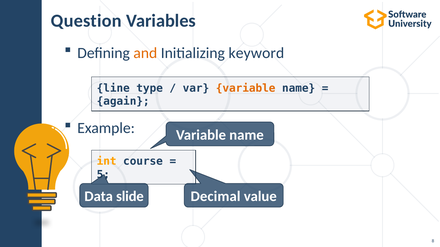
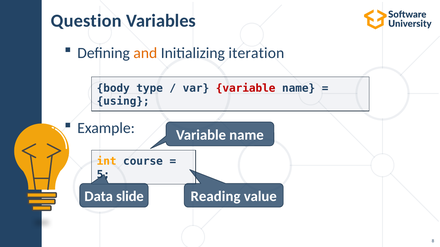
keyword: keyword -> iteration (256, 53)
line: line -> body (113, 88)
variable colour: orange -> red (246, 88)
again: again -> using (123, 101)
Decimal: Decimal -> Reading (216, 197)
